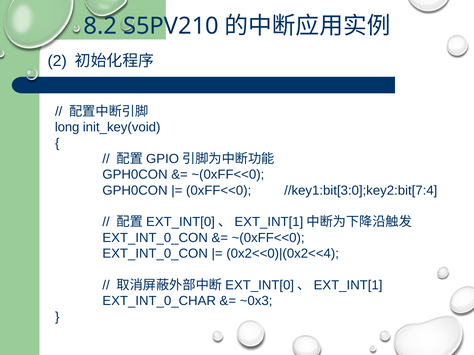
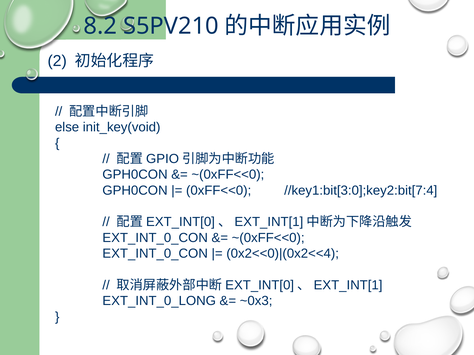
long: long -> else (67, 127)
EXT_INT_0_CHAR: EXT_INT_0_CHAR -> EXT_INT_0_LONG (159, 301)
